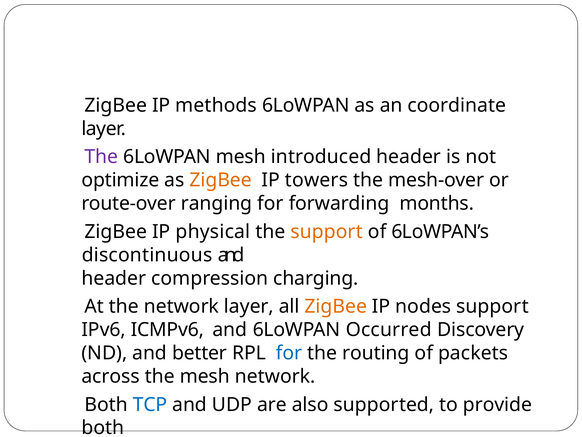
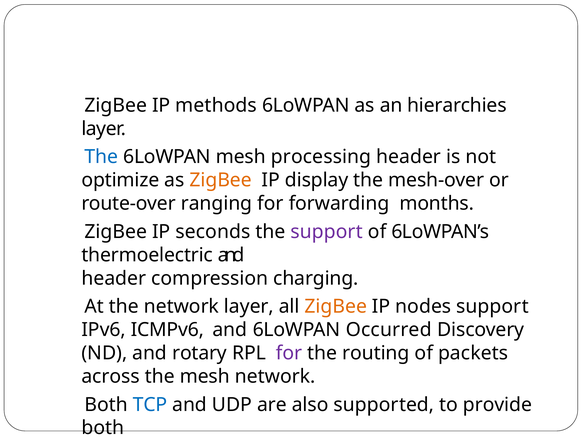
coordinate: coordinate -> hierarchies (457, 105)
The colour: purple -> blue (101, 157)
introduced: introduced -> processing (321, 157)
towers: towers -> display (317, 180)
physical: physical -> seconds (213, 231)
support colour: orange -> purple (327, 231)
discontinuous: discontinuous -> thermoelectric (147, 255)
better: better -> rotary (200, 353)
for colour: blue -> purple (289, 353)
